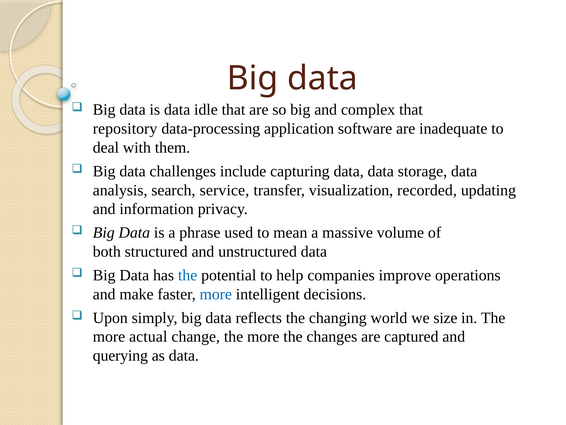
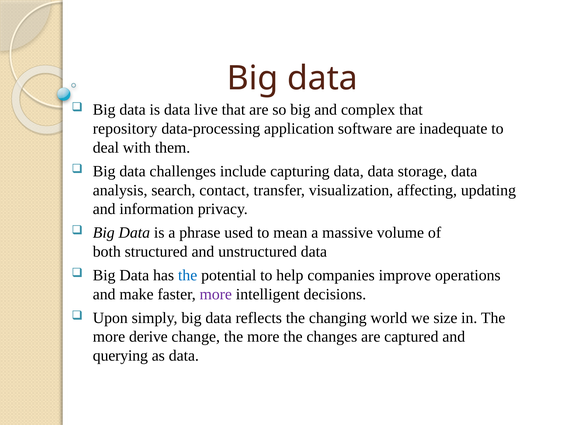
idle: idle -> live (206, 110)
service: service -> contact (224, 190)
recorded: recorded -> affecting (427, 190)
more colour: blue -> purple (216, 294)
actual: actual -> derive (148, 336)
